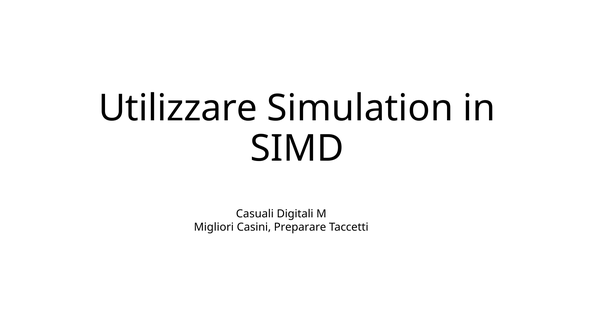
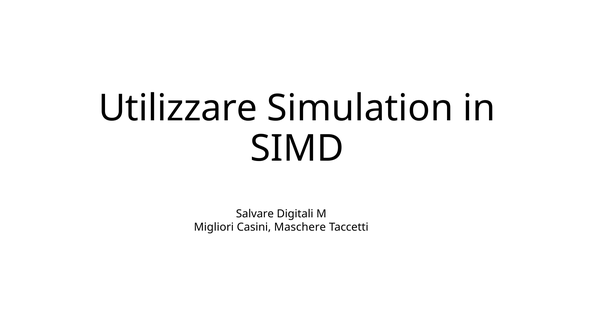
Casuali: Casuali -> Salvare (255, 214)
Preparare: Preparare -> Maschere (300, 227)
